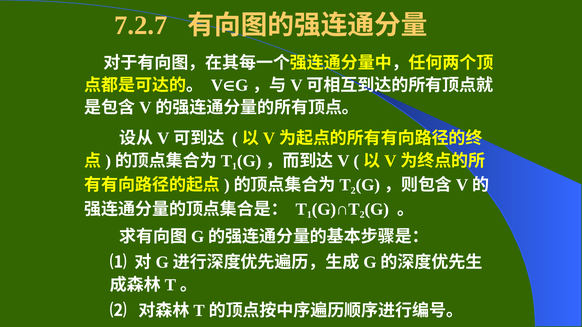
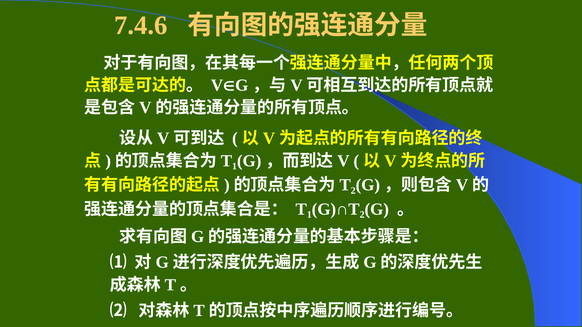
7.2.7: 7.2.7 -> 7.4.6 (141, 25)
